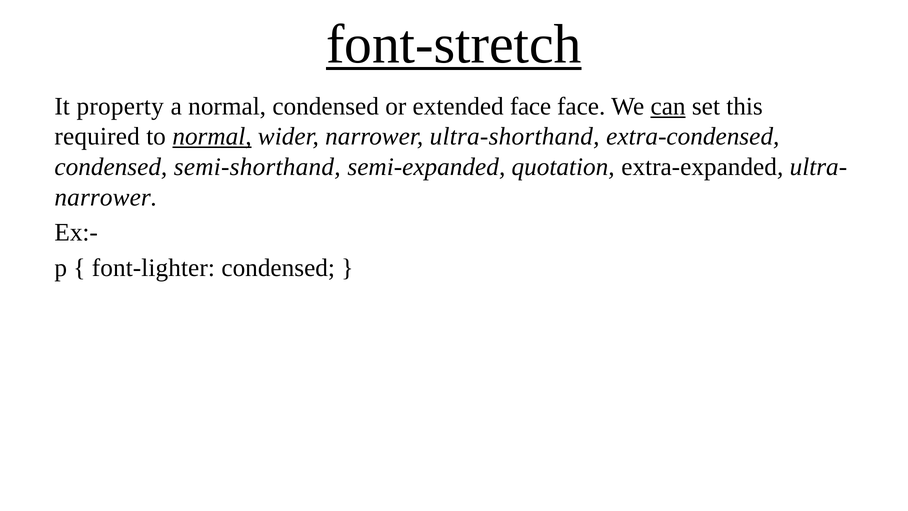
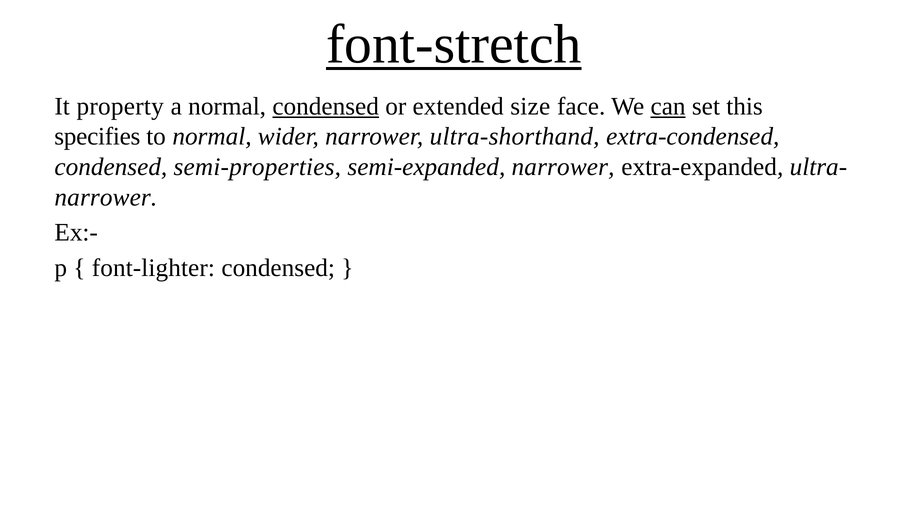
condensed underline: none -> present (326, 106)
extended face: face -> size (530, 106)
required: required -> specifies (97, 137)
normal underline: present -> none (212, 137)
semi-shorthand: semi-shorthand -> semi-properties (257, 167)
semi-expanded quotation: quotation -> narrower (563, 167)
